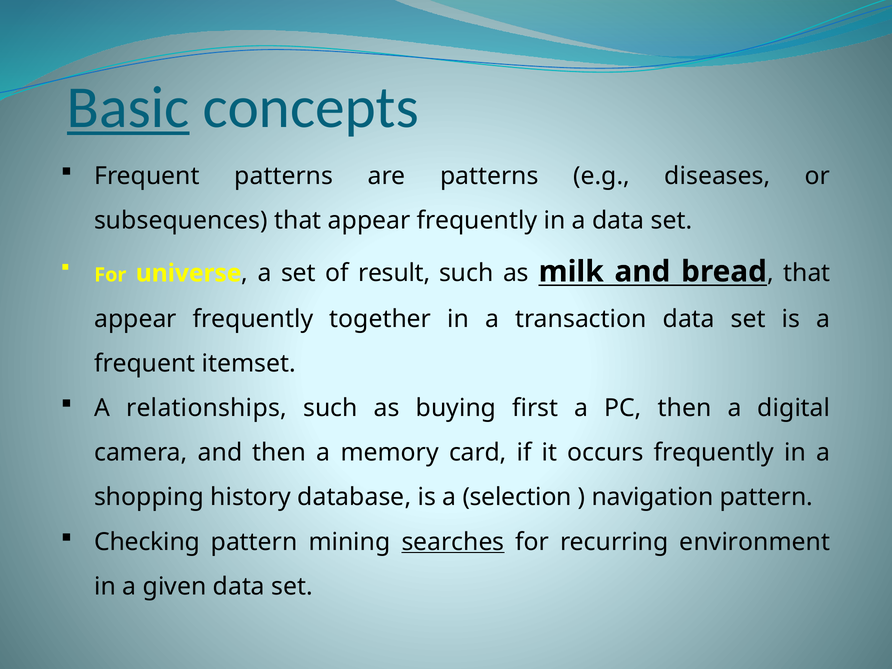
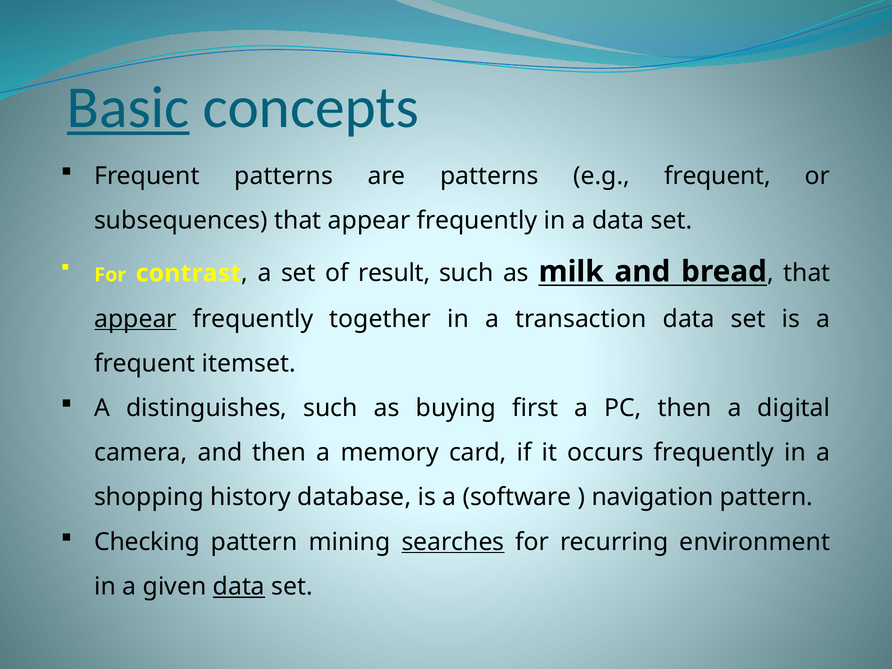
e.g diseases: diseases -> frequent (718, 176)
universe: universe -> contrast (188, 273)
appear underline: none -> present (135, 319)
relationships: relationships -> distinguishes (207, 408)
selection: selection -> software (517, 497)
data underline: none -> present (239, 586)
